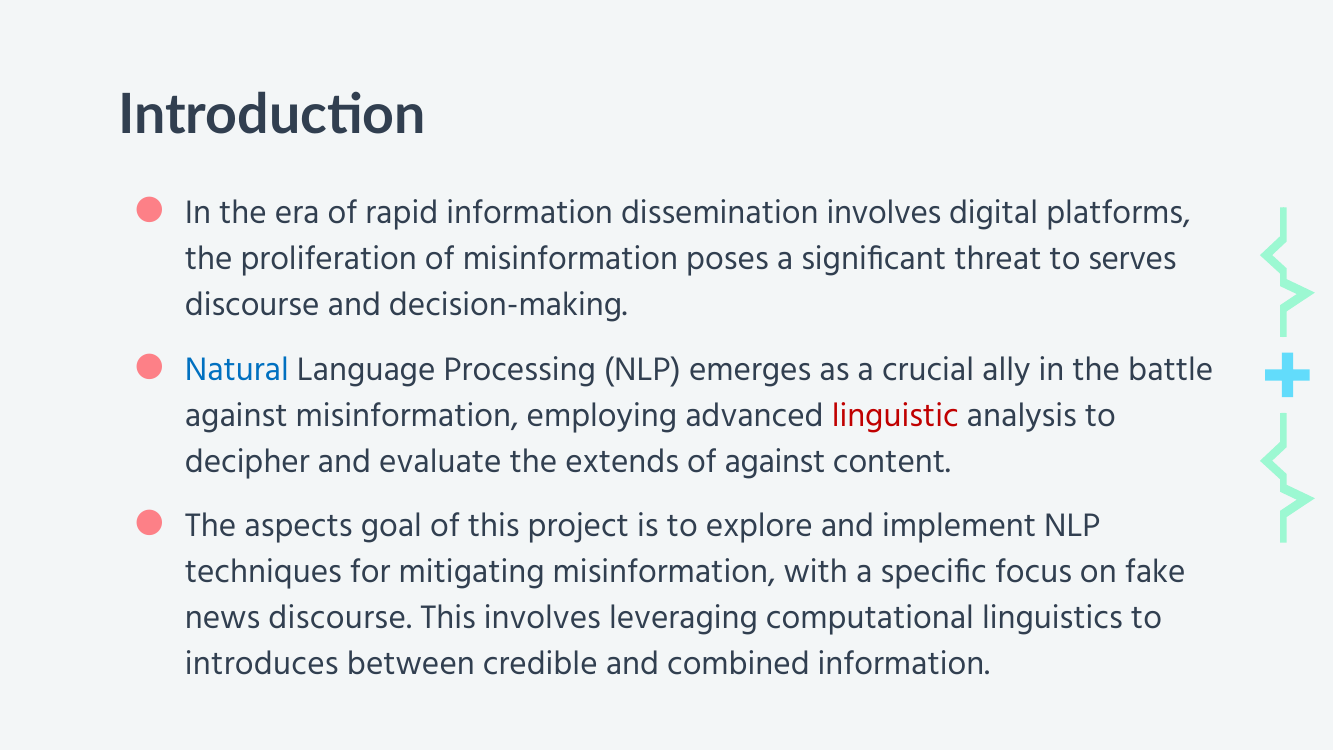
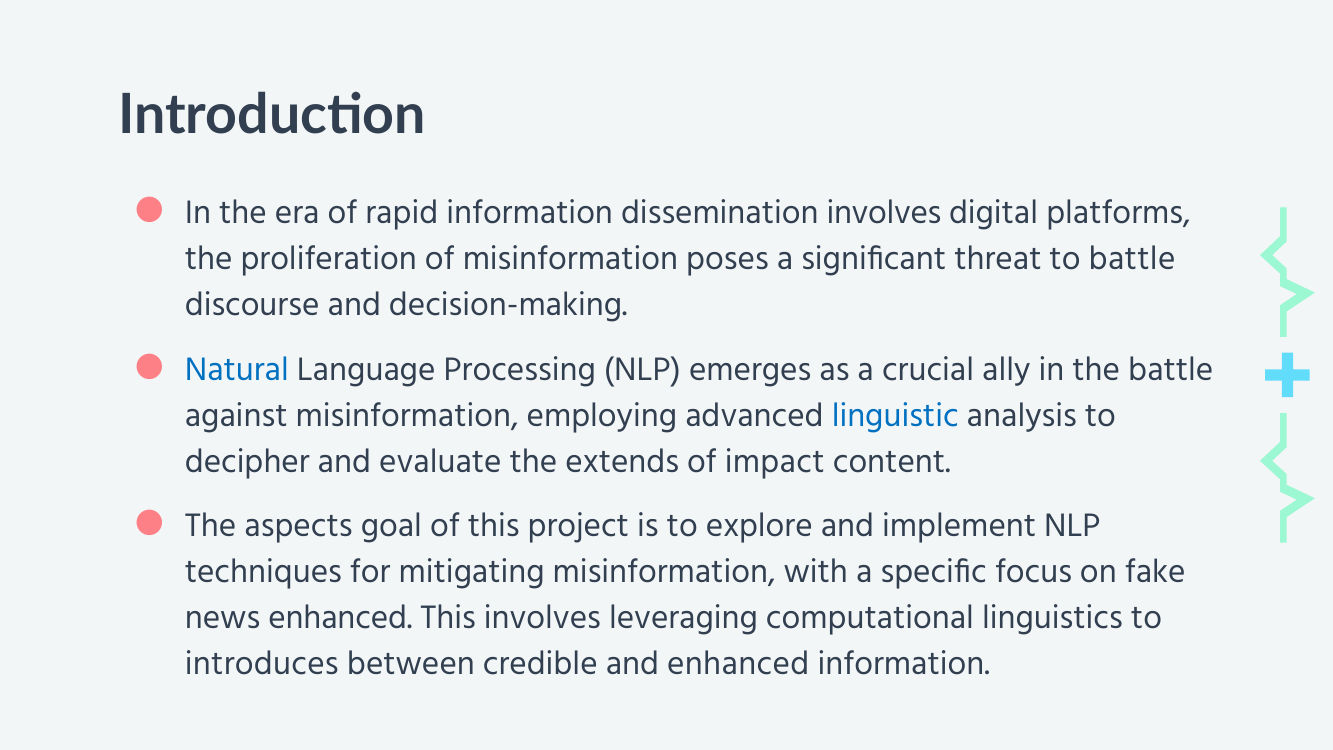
to serves: serves -> battle (1132, 258)
linguistic colour: red -> blue (895, 415)
of against: against -> impact (775, 461)
news discourse: discourse -> enhanced (340, 617)
and combined: combined -> enhanced (738, 663)
